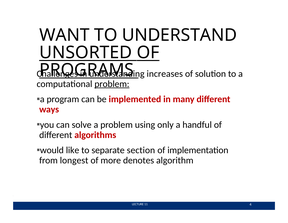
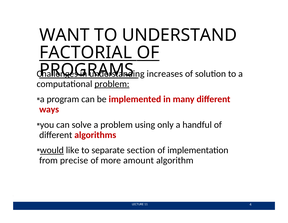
UNSORTED: UNSORTED -> FACTORIAL (86, 52)
would underline: none -> present (52, 150)
longest: longest -> precise (74, 160)
denotes: denotes -> amount (139, 160)
